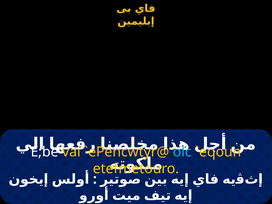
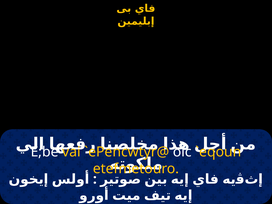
olc colour: light blue -> white (182, 152)
